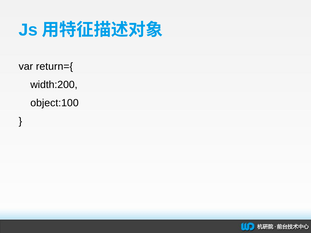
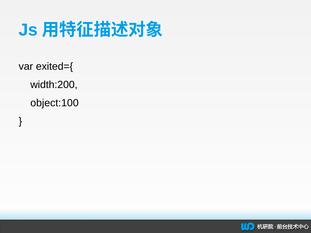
return={: return={ -> exited={ (54, 67)
